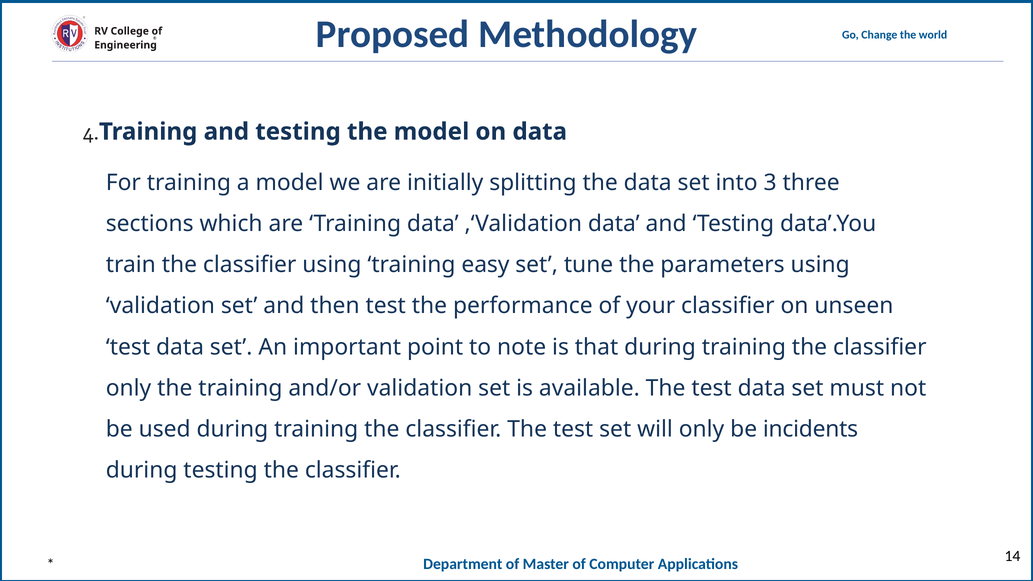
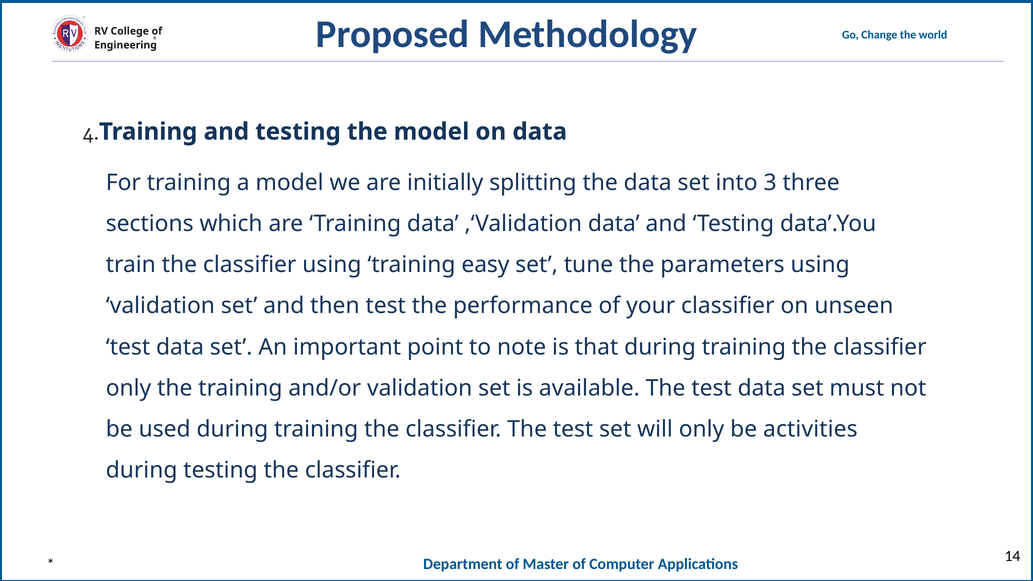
incidents: incidents -> activities (810, 429)
